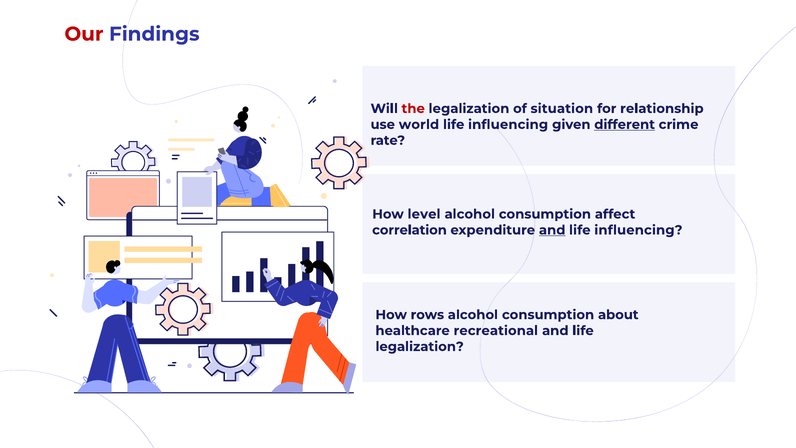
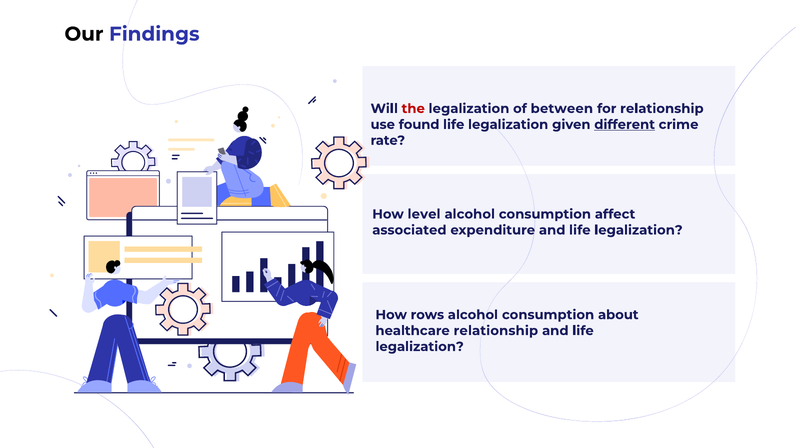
Our colour: red -> black (84, 34)
situation: situation -> between (562, 109)
world: world -> found (419, 124)
influencing: influencing -> legalization (508, 124)
correlation: correlation -> associated (409, 230)
and underline: present -> none (552, 230)
influencing: influencing -> legalization (638, 230)
healthcare recreational: recreational -> relationship (496, 331)
